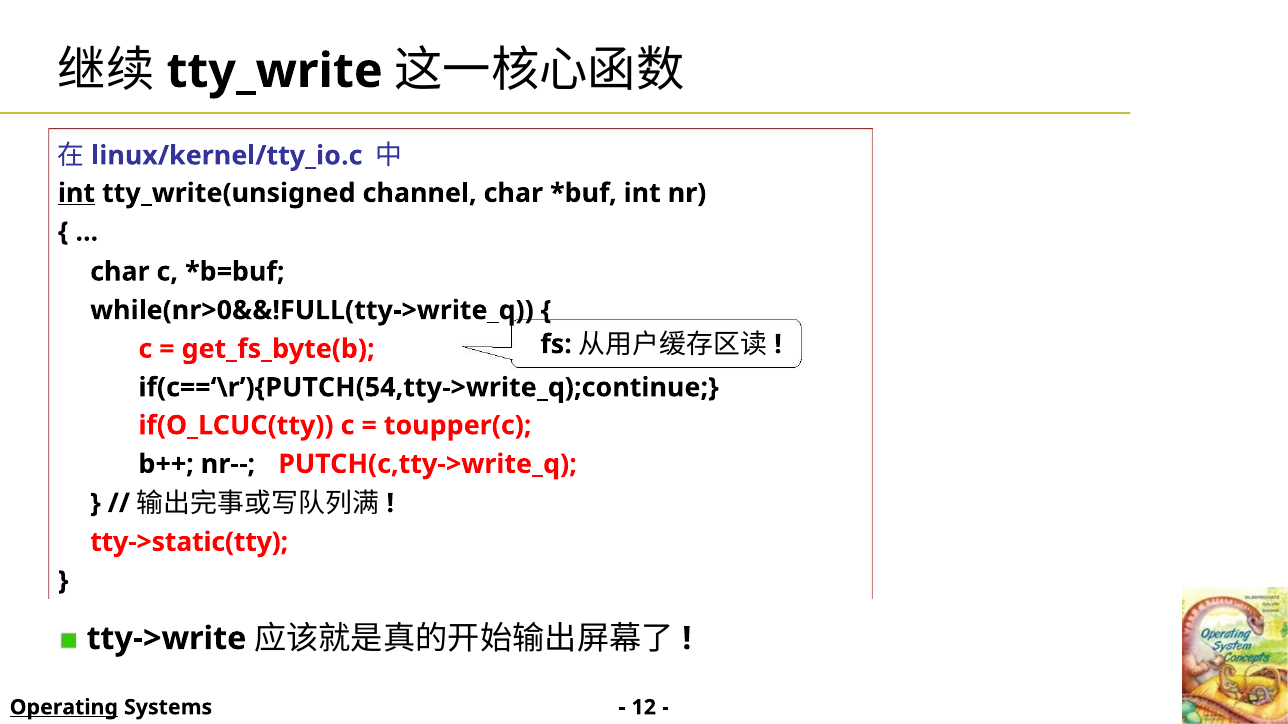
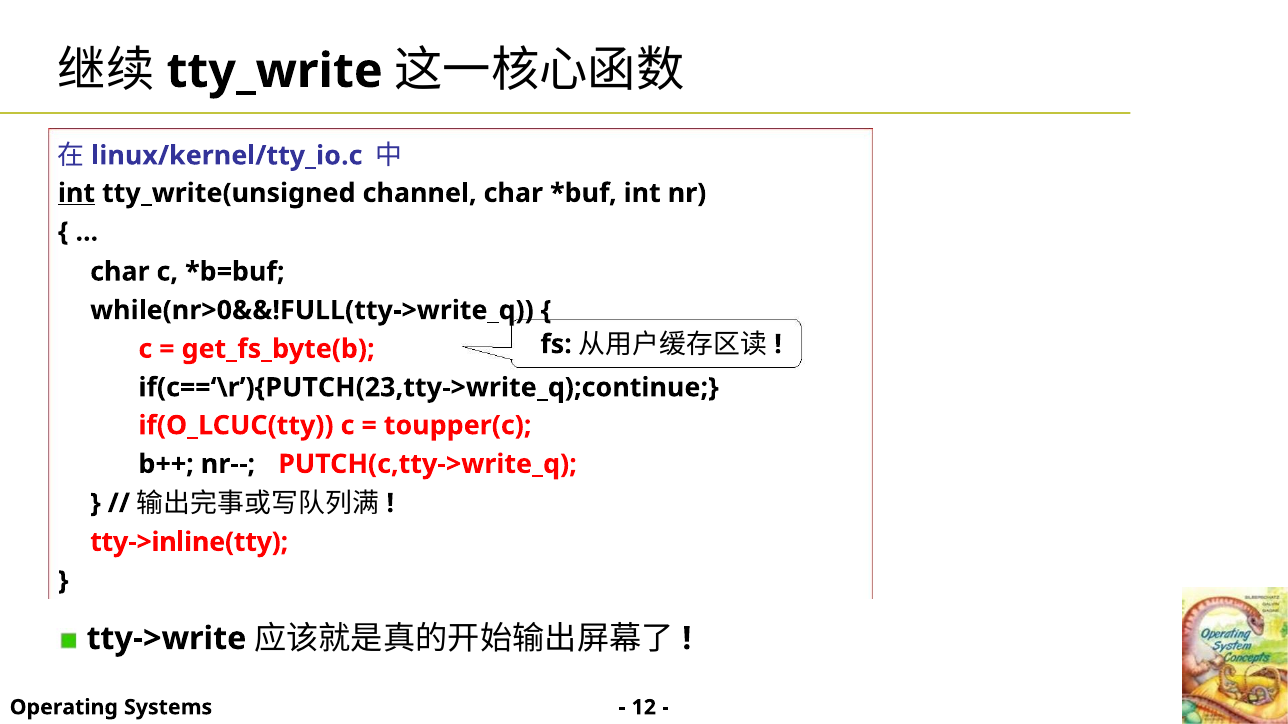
if(c==‘\r’){PUTCH(54,tty->write_q);continue: if(c==‘\r’){PUTCH(54,tty->write_q);continue -> if(c==‘\r’){PUTCH(23,tty->write_q);continue (429, 388)
tty->static(tty: tty->static(tty -> tty->inline(tty (189, 542)
Operating underline: present -> none (64, 708)
